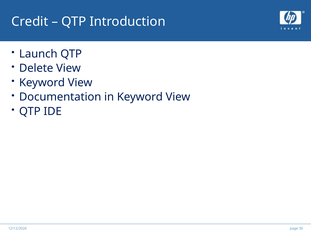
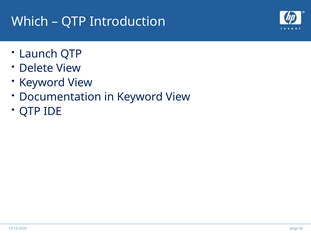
Credit: Credit -> Which (30, 22)
